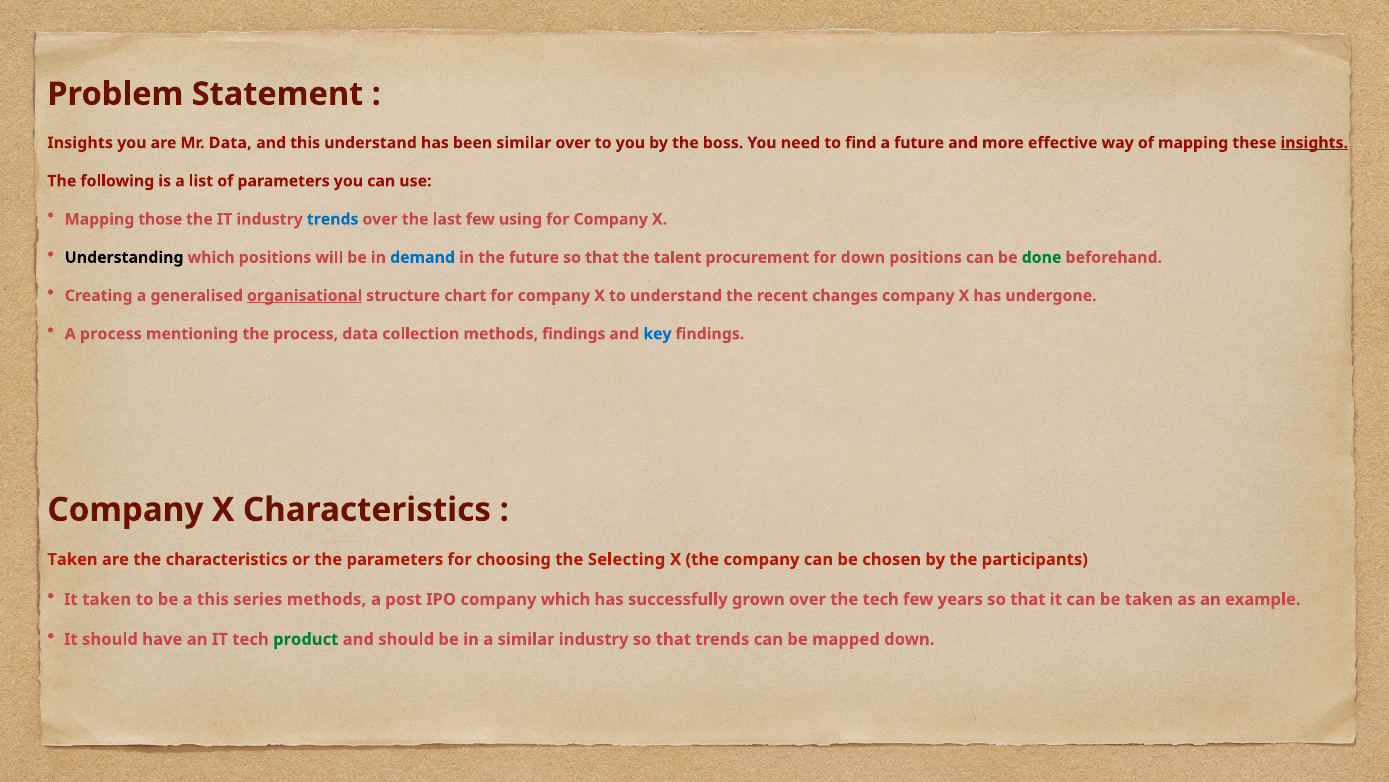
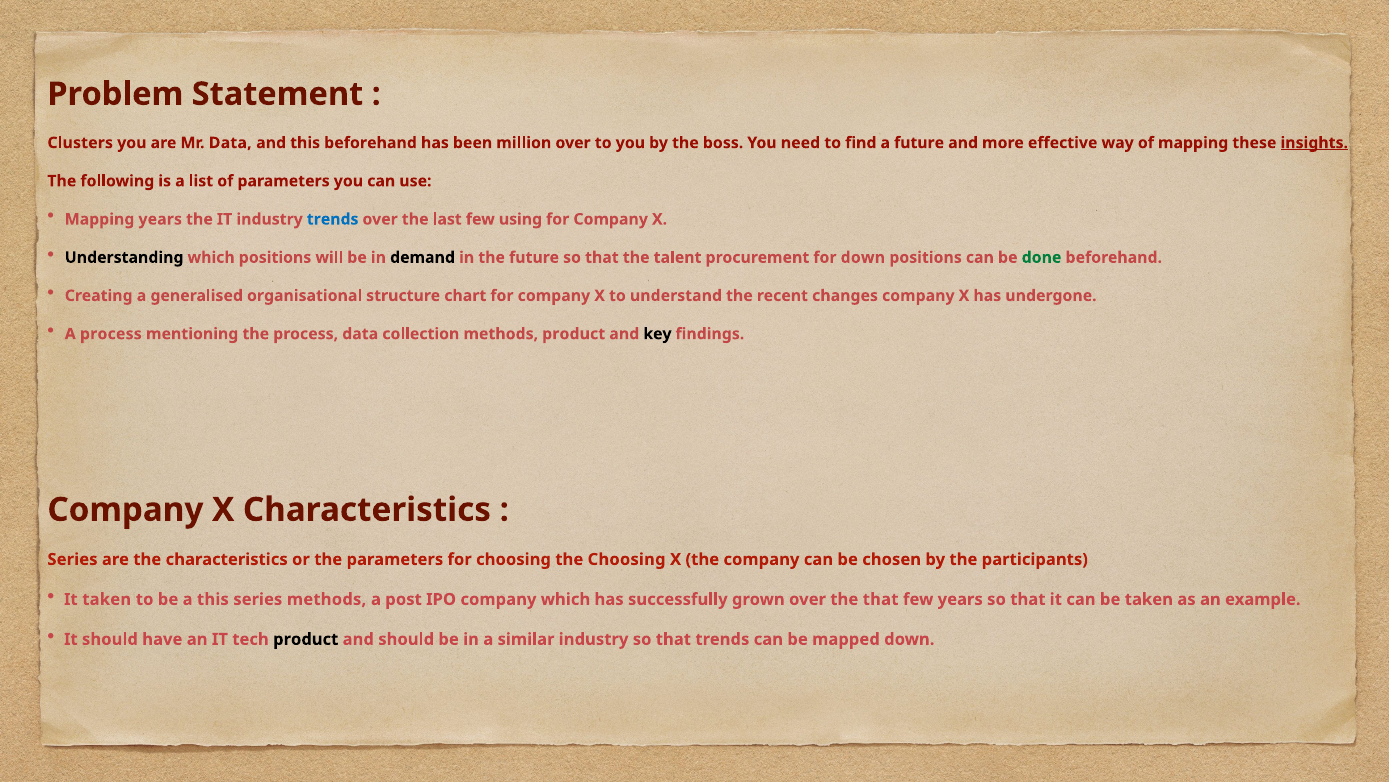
Insights: Insights -> Clusters (80, 143)
this understand: understand -> beforehand (371, 143)
been similar: similar -> million (524, 143)
Mapping those: those -> years (160, 219)
demand colour: blue -> black (423, 257)
organisational underline: present -> none (305, 295)
methods findings: findings -> product (574, 334)
key colour: blue -> black (657, 334)
Taken: Taken -> Series (72, 559)
the Selecting: Selecting -> Choosing (627, 559)
the tech: tech -> that (881, 599)
product colour: green -> black (306, 639)
